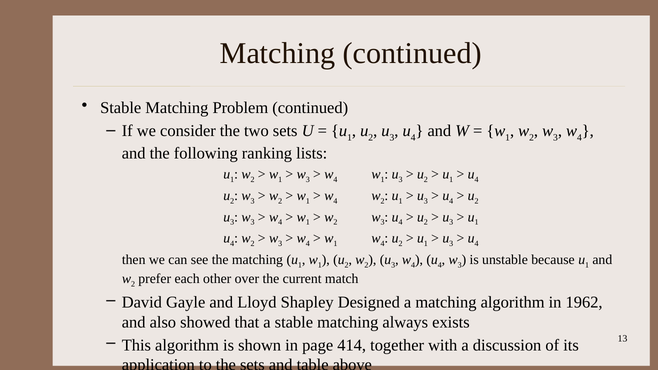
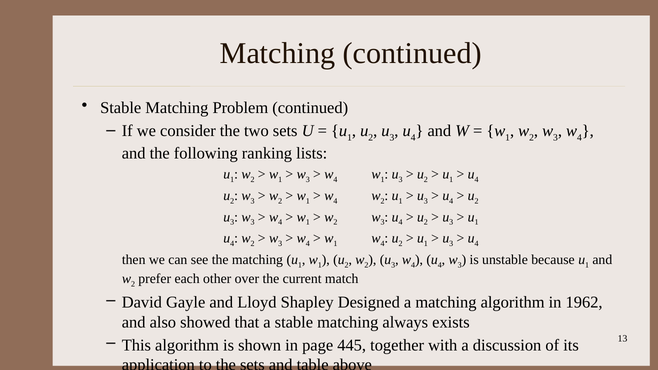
414: 414 -> 445 (352, 345)
